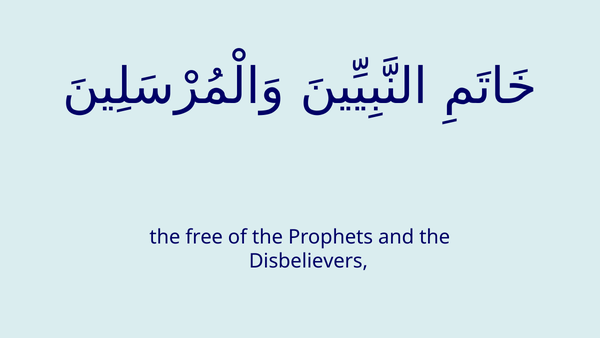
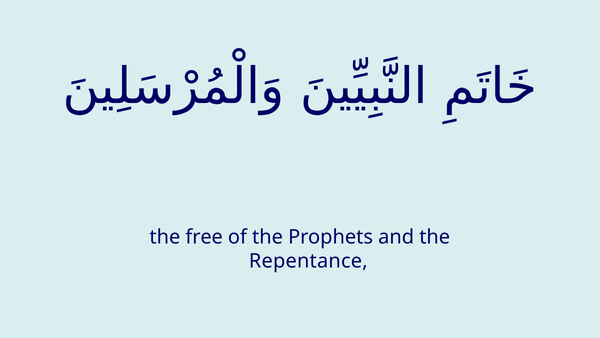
Disbelievers: Disbelievers -> Repentance (308, 261)
